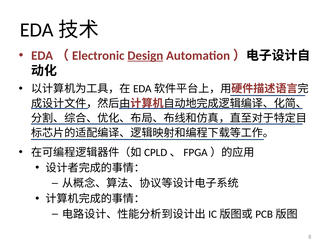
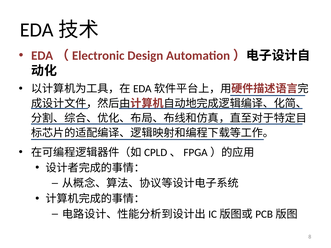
Design underline: present -> none (145, 56)
